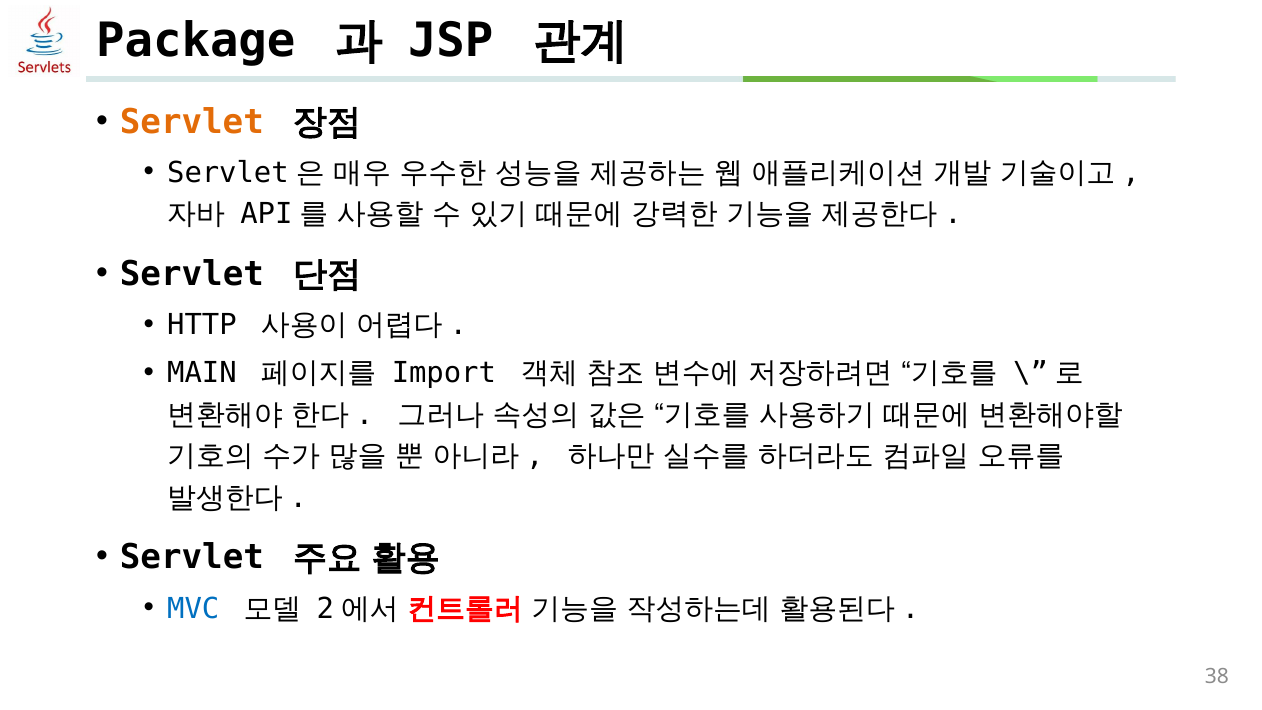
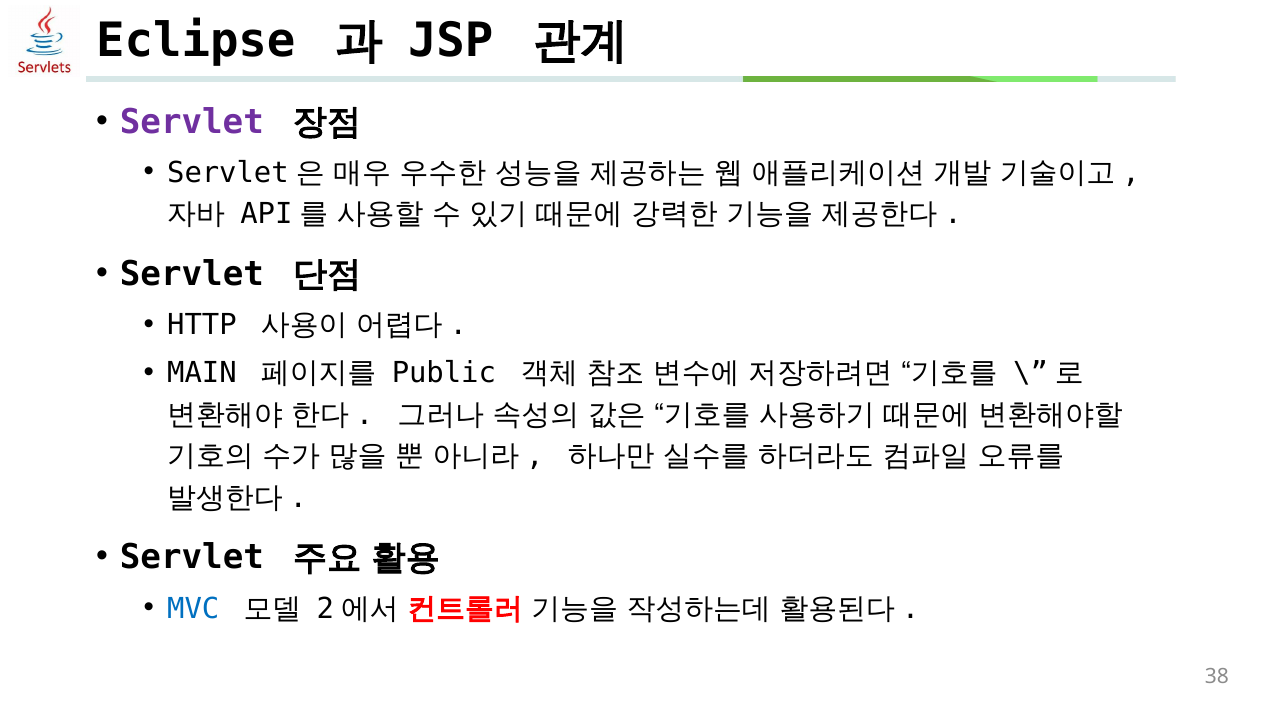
Package: Package -> Eclipse (196, 41)
Servlet colour: orange -> purple (192, 122)
Import: Import -> Public (444, 373)
